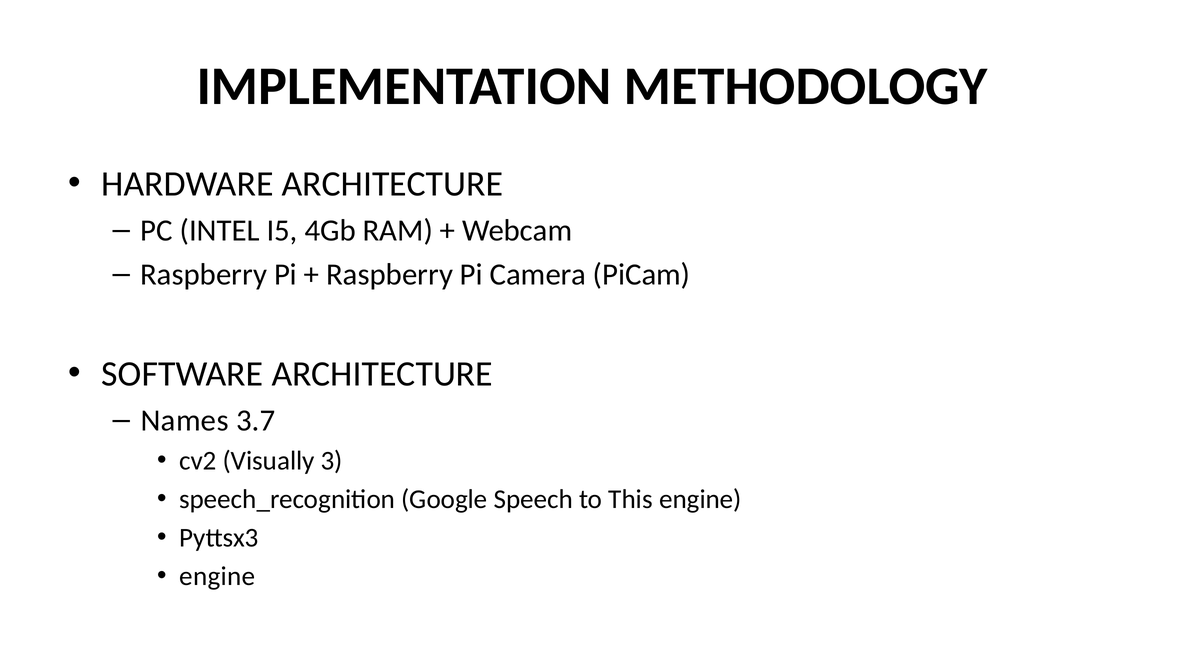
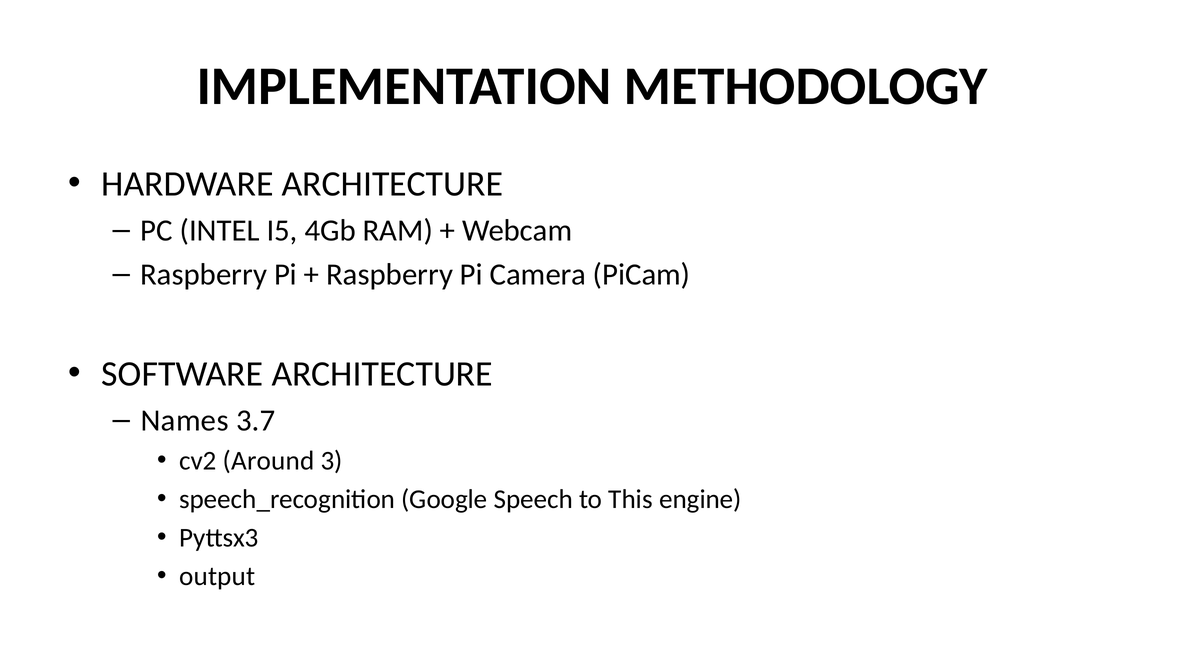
Visually: Visually -> Around (269, 461)
engine: engine -> output (217, 576)
